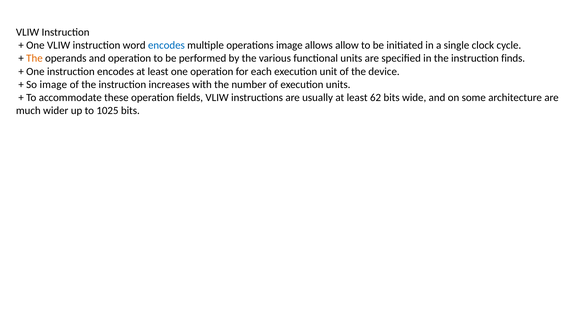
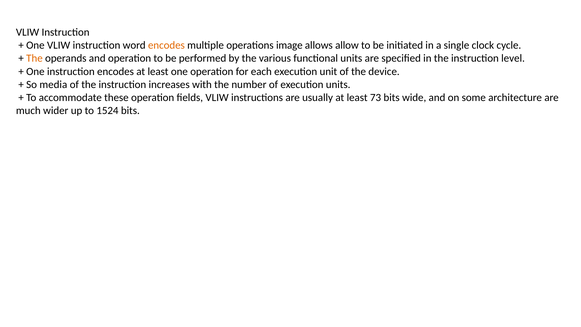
encodes colour: blue -> orange (166, 45)
finds: finds -> level (513, 58)
So image: image -> media (53, 84)
62: 62 -> 73 (376, 98)
1025: 1025 -> 1524 (107, 111)
